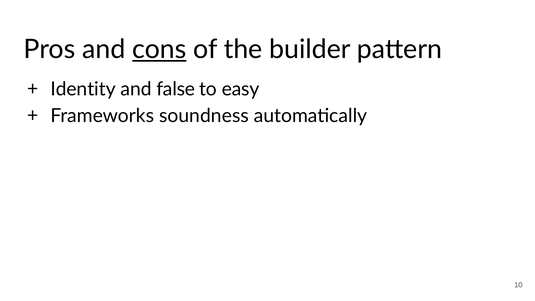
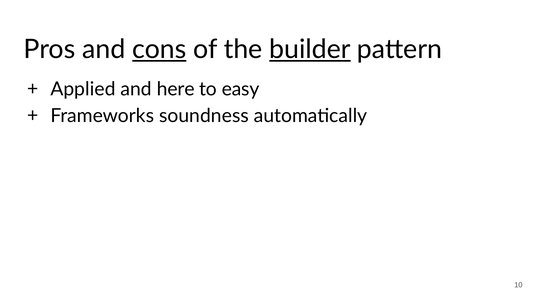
builder underline: none -> present (310, 49)
Identity: Identity -> Applied (83, 89)
false: false -> here (176, 89)
